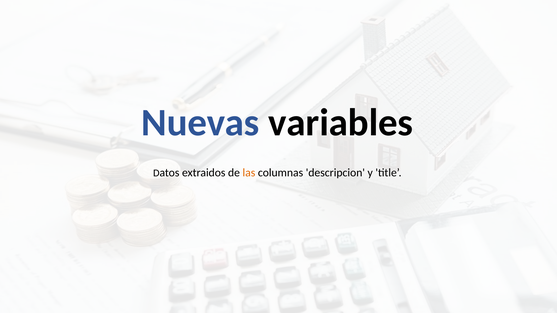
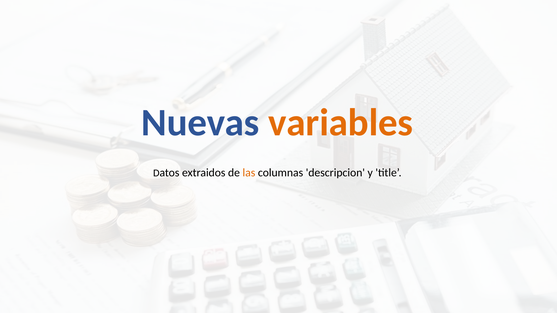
variables colour: black -> orange (341, 123)
